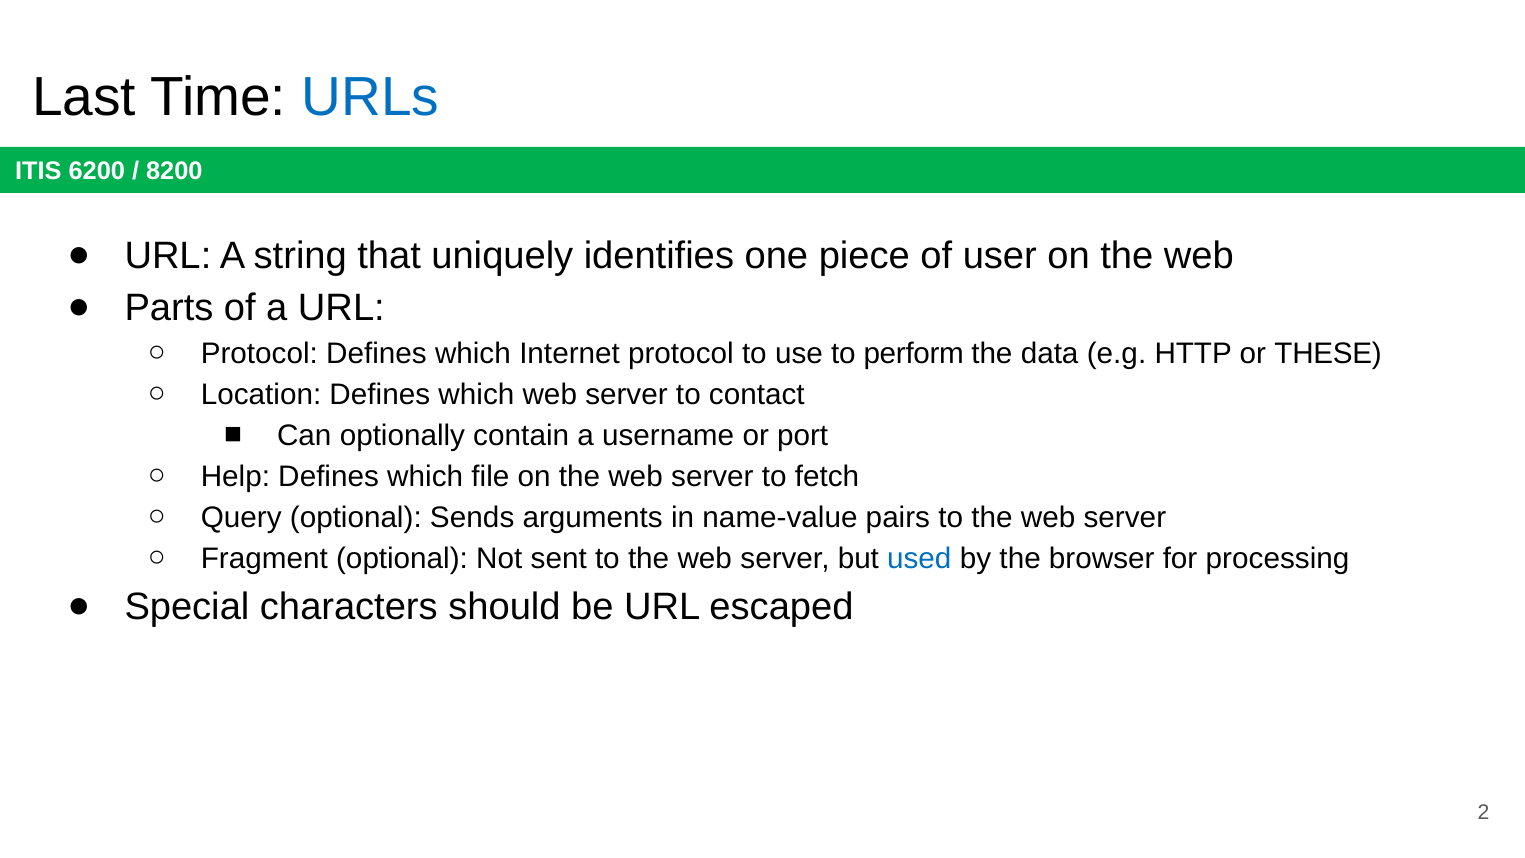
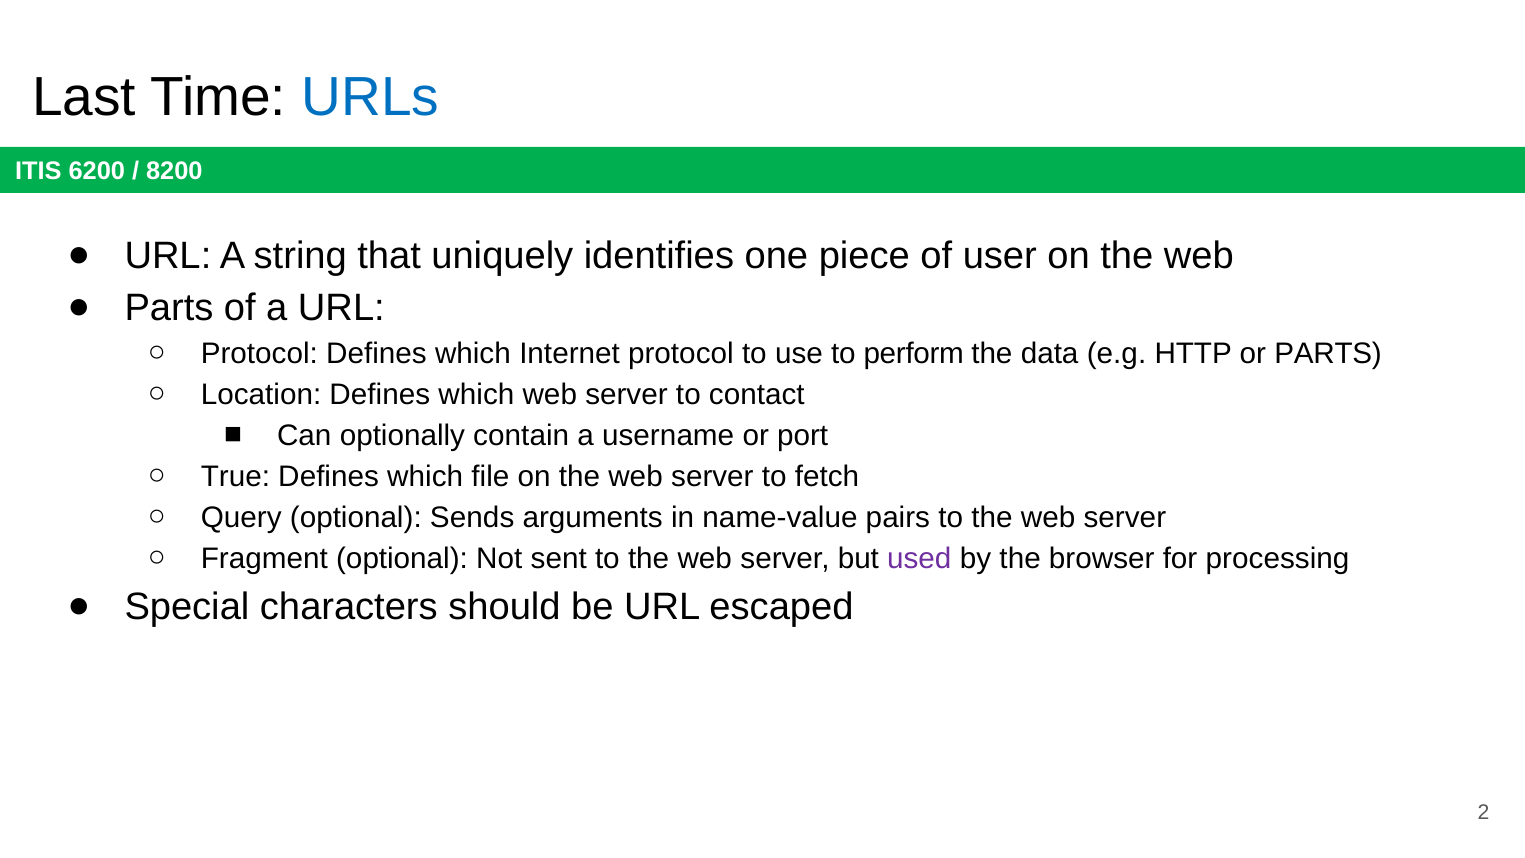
or THESE: THESE -> PARTS (1328, 354)
Help: Help -> True (235, 477)
used colour: blue -> purple (919, 559)
